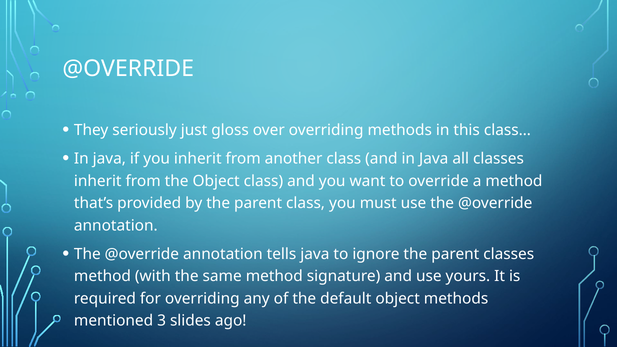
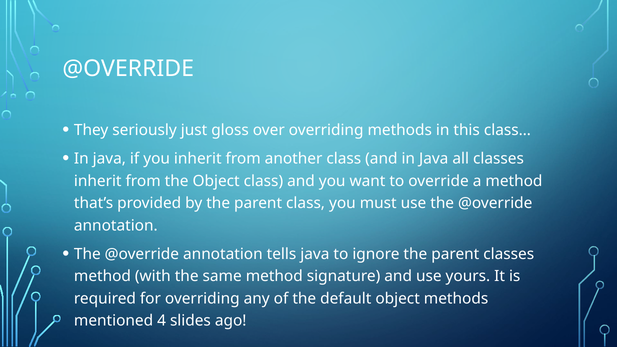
3: 3 -> 4 (162, 321)
